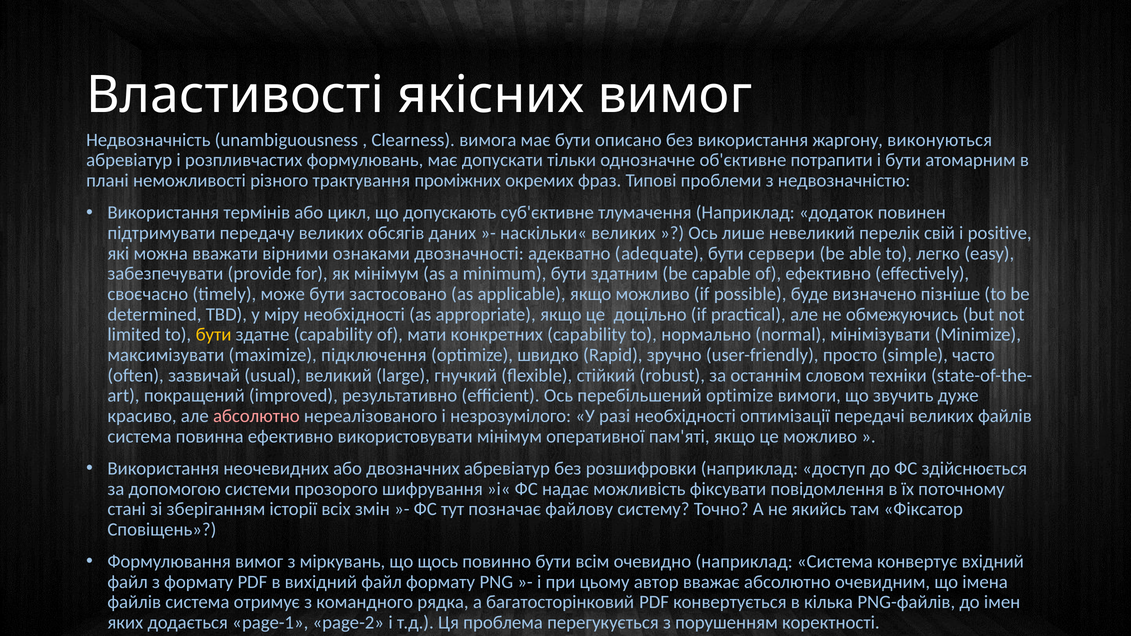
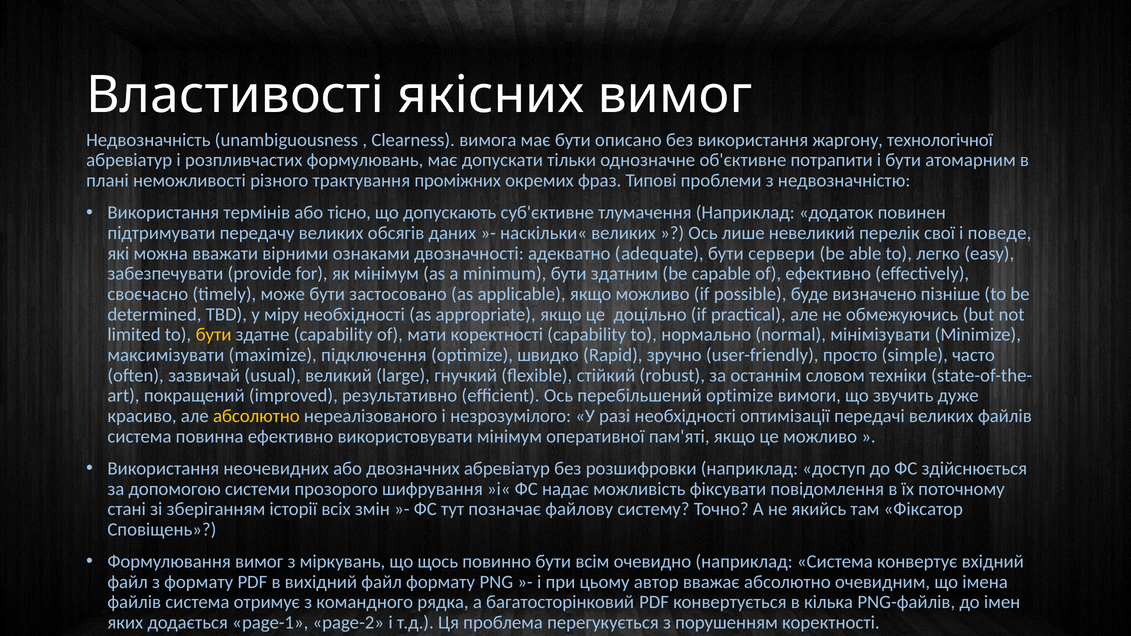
виконуються: виконуються -> технологічної (940, 140)
цикл: цикл -> тісно (349, 213)
свій: свій -> свої (940, 233)
positive: positive -> поведе (1000, 233)
мати конкретних: конкретних -> коректності (497, 335)
абсолютно colour: pink -> yellow (256, 416)
